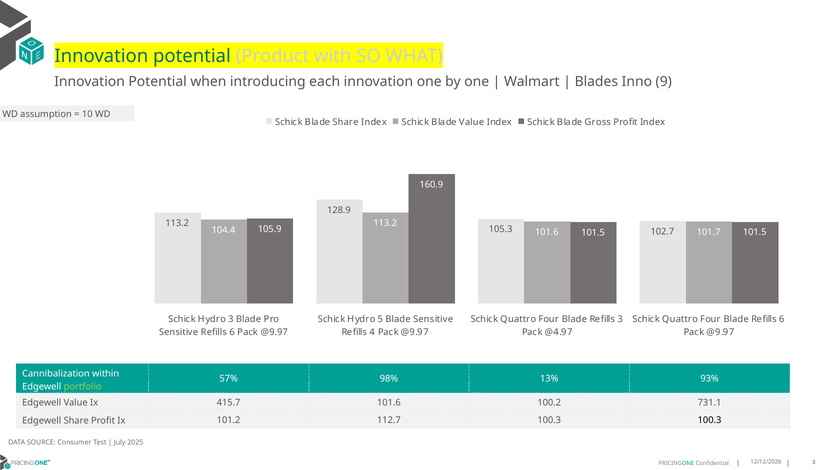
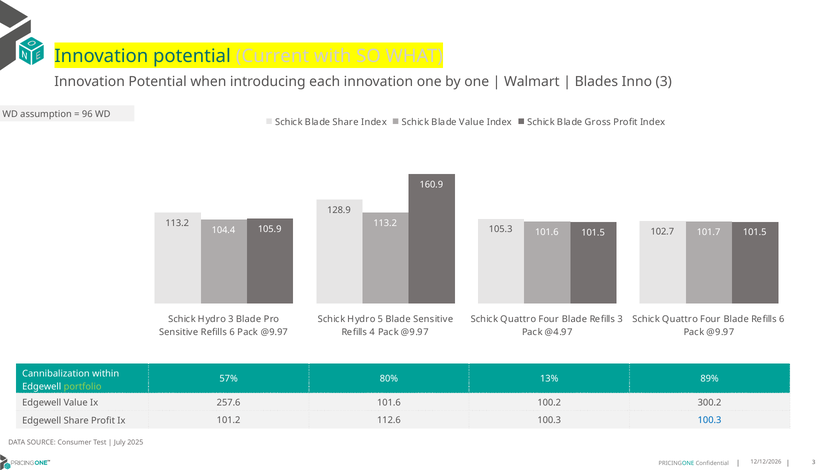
Product: Product -> Current (272, 56)
Inno 9: 9 -> 3 (664, 82)
10: 10 -> 96 (87, 114)
98%: 98% -> 80% (389, 379)
93%: 93% -> 89% (710, 379)
415.7: 415.7 -> 257.6 (229, 403)
731.1: 731.1 -> 300.2 (710, 403)
112.7: 112.7 -> 112.6 (389, 421)
100.3 colour: black -> blue (710, 421)
